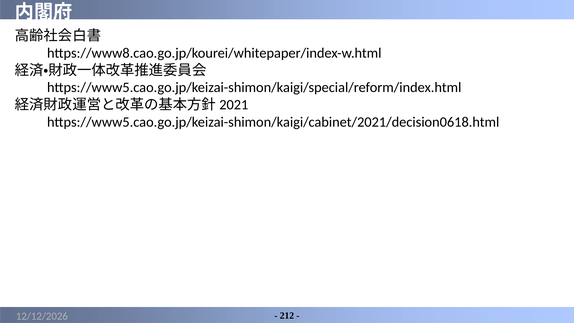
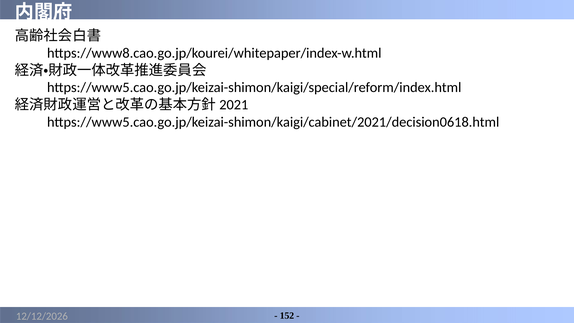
212: 212 -> 152 (287, 316)
